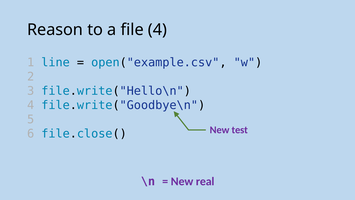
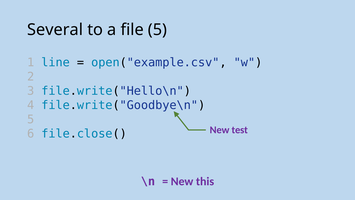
Reason: Reason -> Several (55, 30)
file 4: 4 -> 5 (157, 30)
real: real -> this (205, 181)
